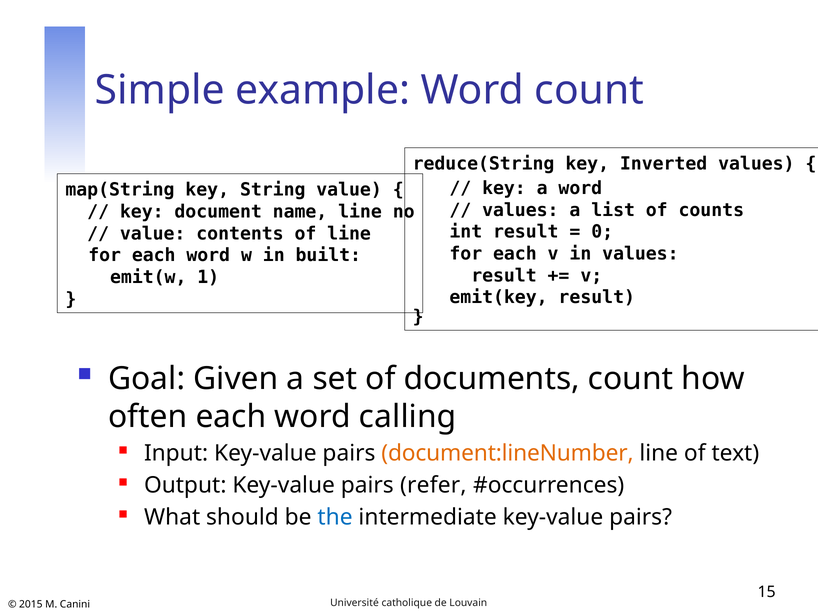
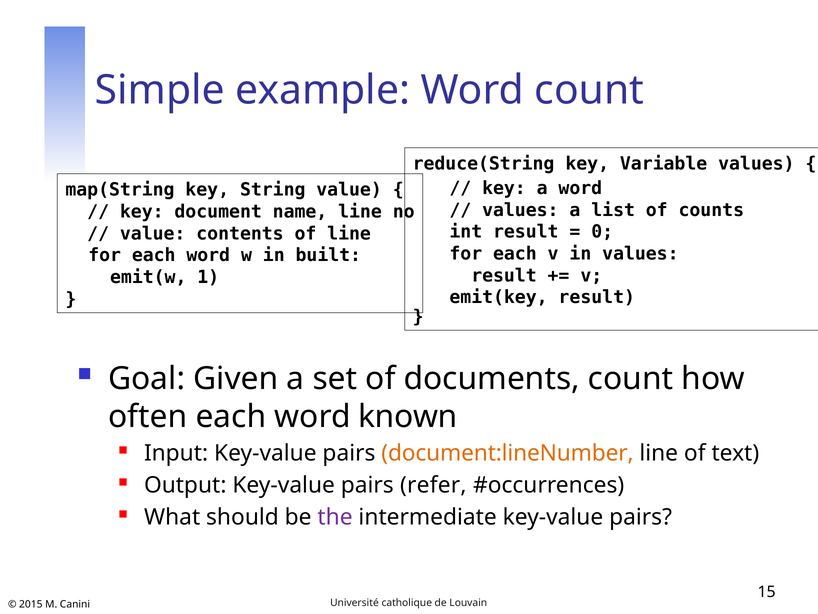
Inverted: Inverted -> Variable (664, 164)
calling: calling -> known (408, 416)
the colour: blue -> purple (335, 517)
